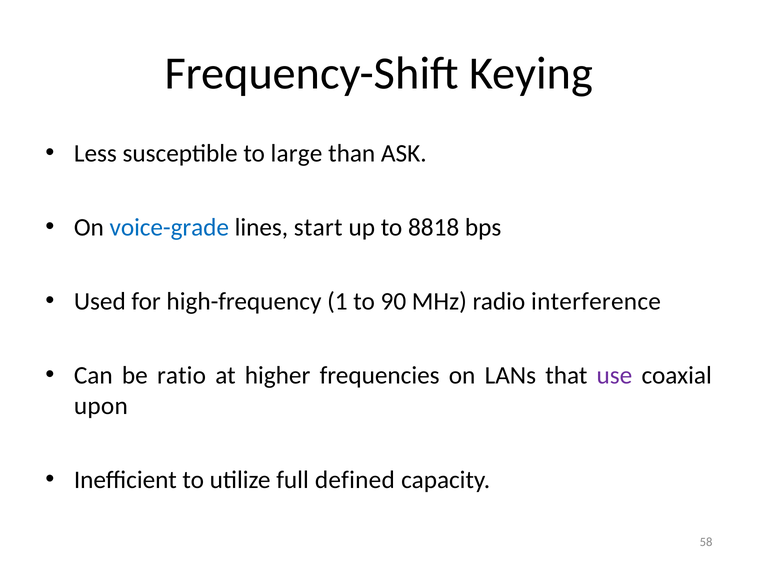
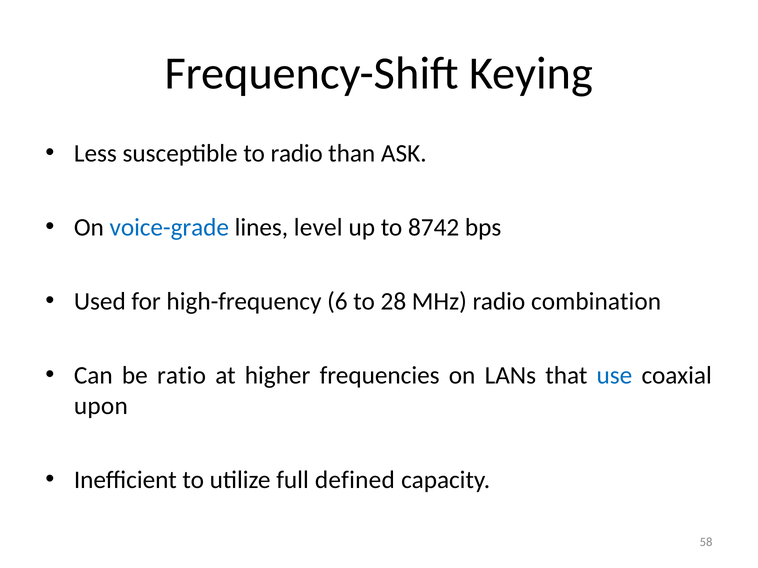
to large: large -> radio (297, 153)
start: start -> level (318, 228)
8818: 8818 -> 8742 (434, 228)
1: 1 -> 6 (337, 302)
90: 90 -> 28 (393, 302)
interference: interference -> combination (596, 302)
use colour: purple -> blue (614, 376)
